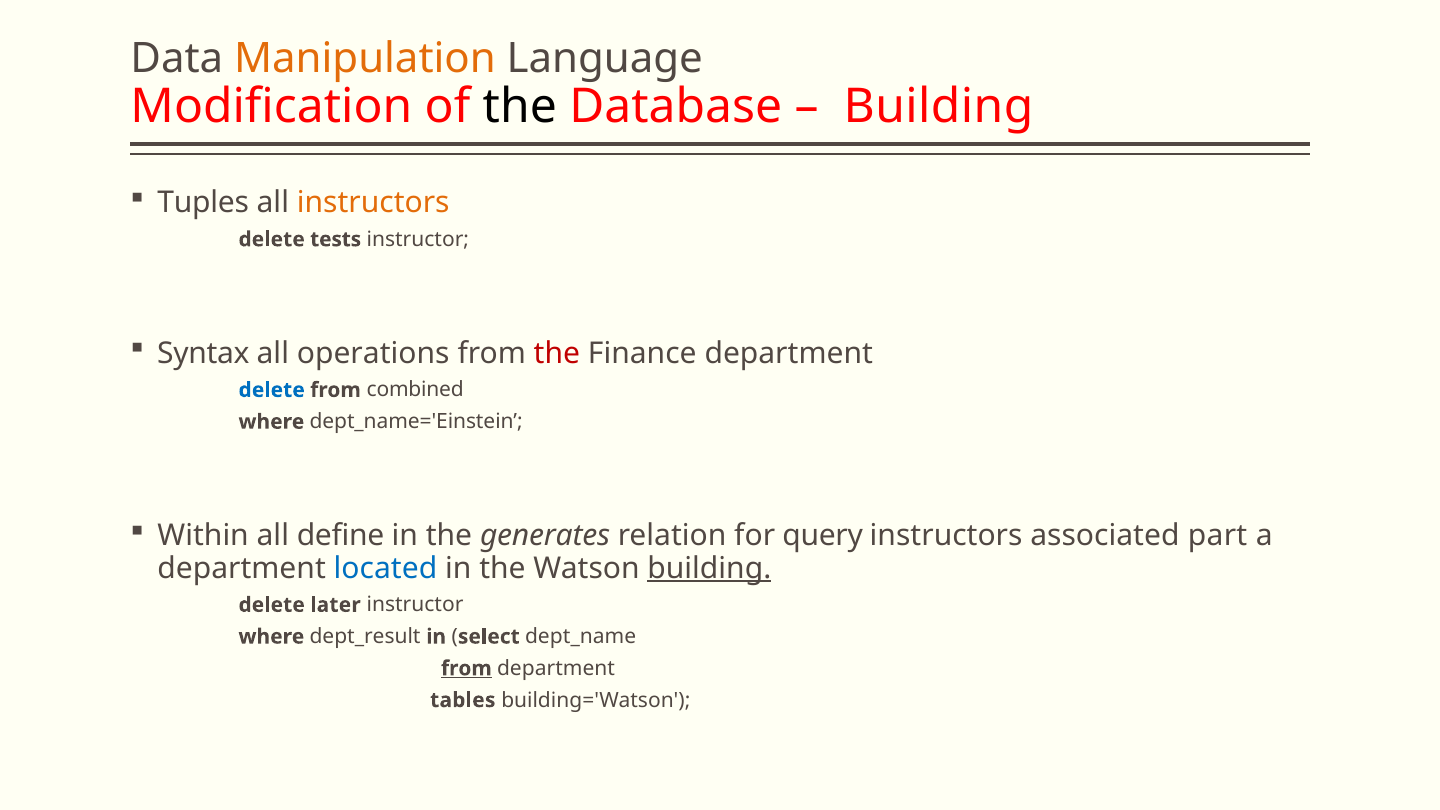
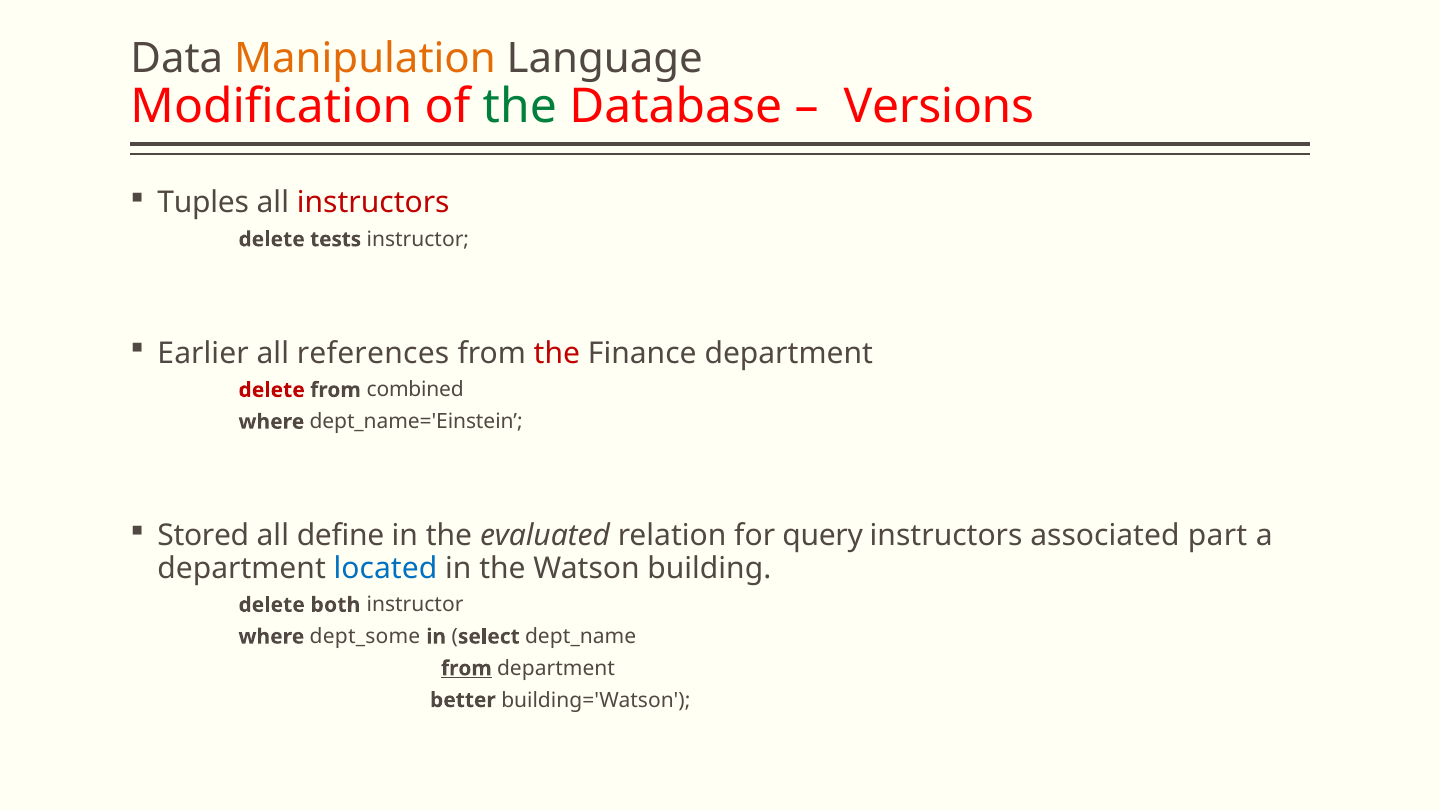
the colour: black -> green (520, 107)
Building: Building -> Versions (939, 107)
instructors colour: orange -> red (373, 203)
Syntax: Syntax -> Earlier (203, 353)
operations: operations -> references (373, 353)
delete colour: blue -> red (272, 390)
Within: Within -> Stored (203, 536)
generates: generates -> evaluated (545, 536)
building underline: present -> none (709, 568)
later: later -> both (335, 605)
dept_result: dept_result -> dept_some (365, 637)
tables: tables -> better (463, 700)
